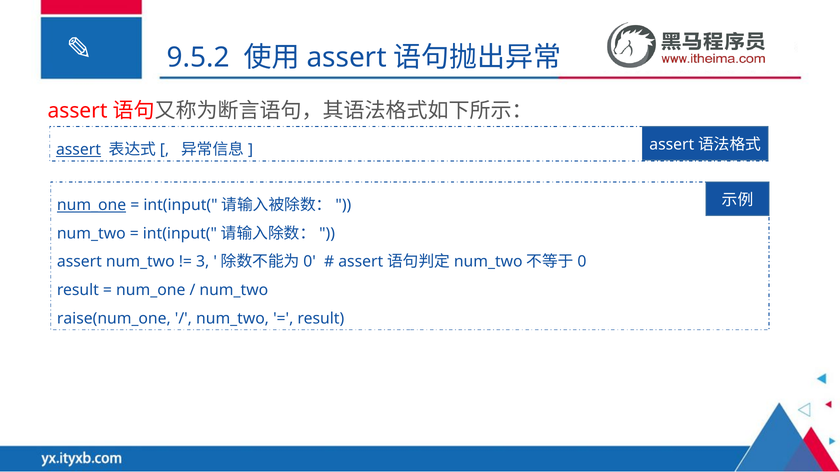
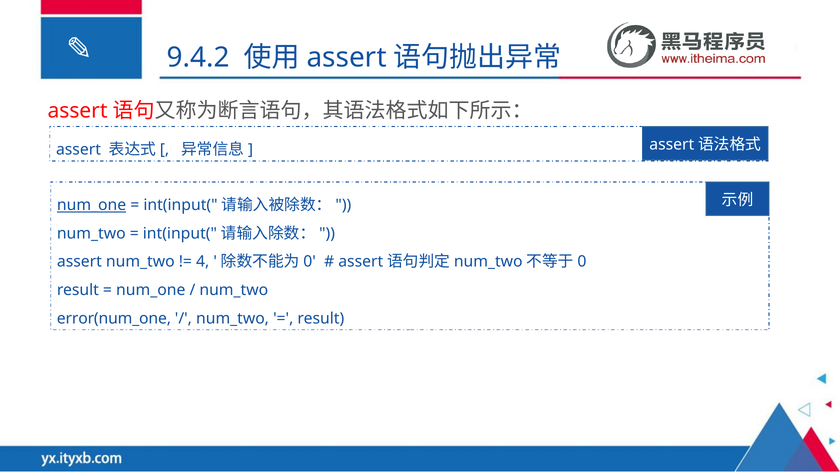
9.5.2: 9.5.2 -> 9.4.2 (198, 58)
assert underline: present -> none (78, 150)
3: 3 -> 4 (203, 262)
raise(num_one: raise(num_one -> error(num_one (114, 319)
